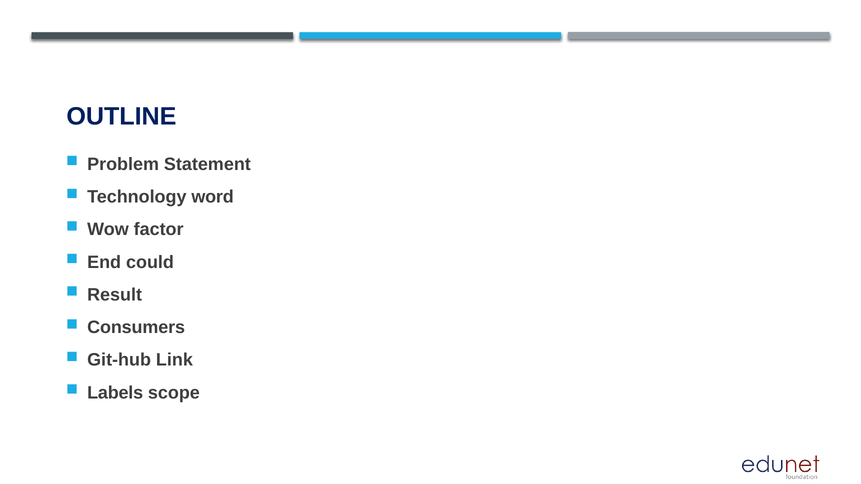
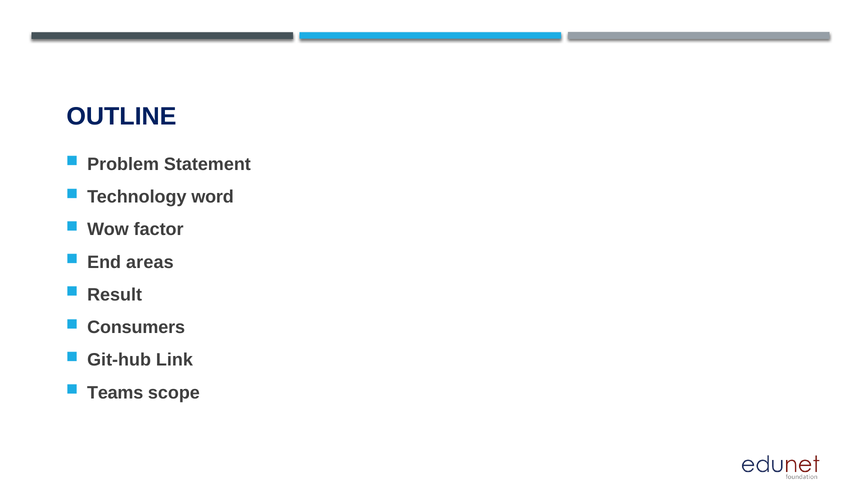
could: could -> areas (150, 262)
Labels: Labels -> Teams (115, 393)
